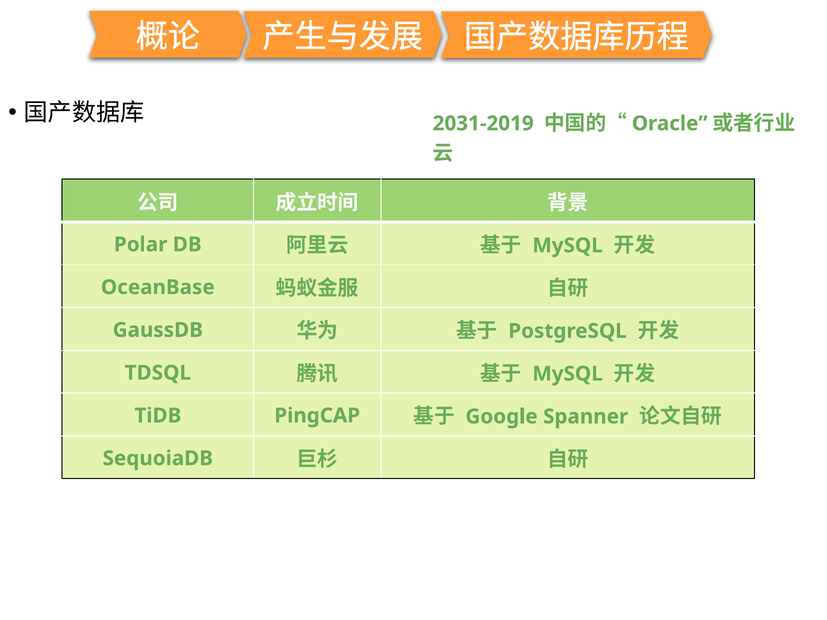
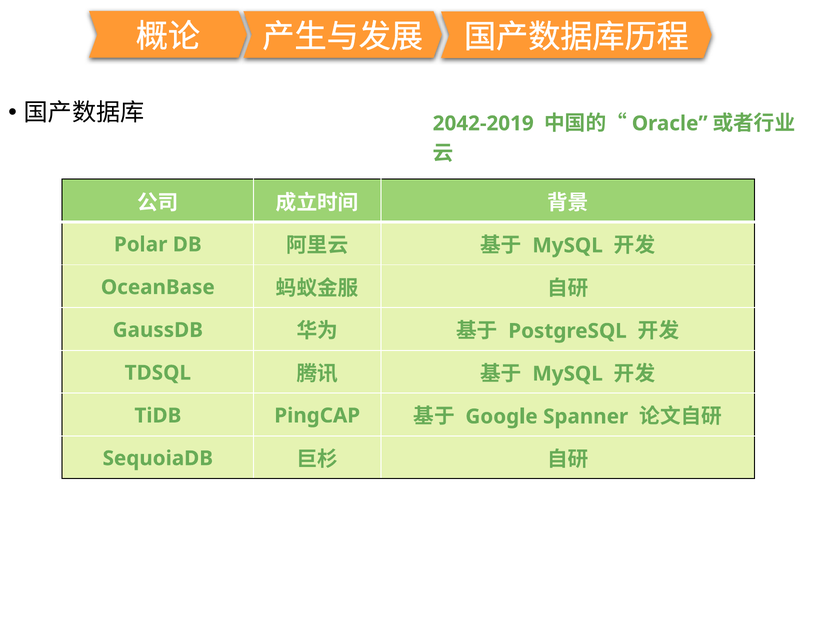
2031-2019: 2031-2019 -> 2042-2019 (483, 124)
